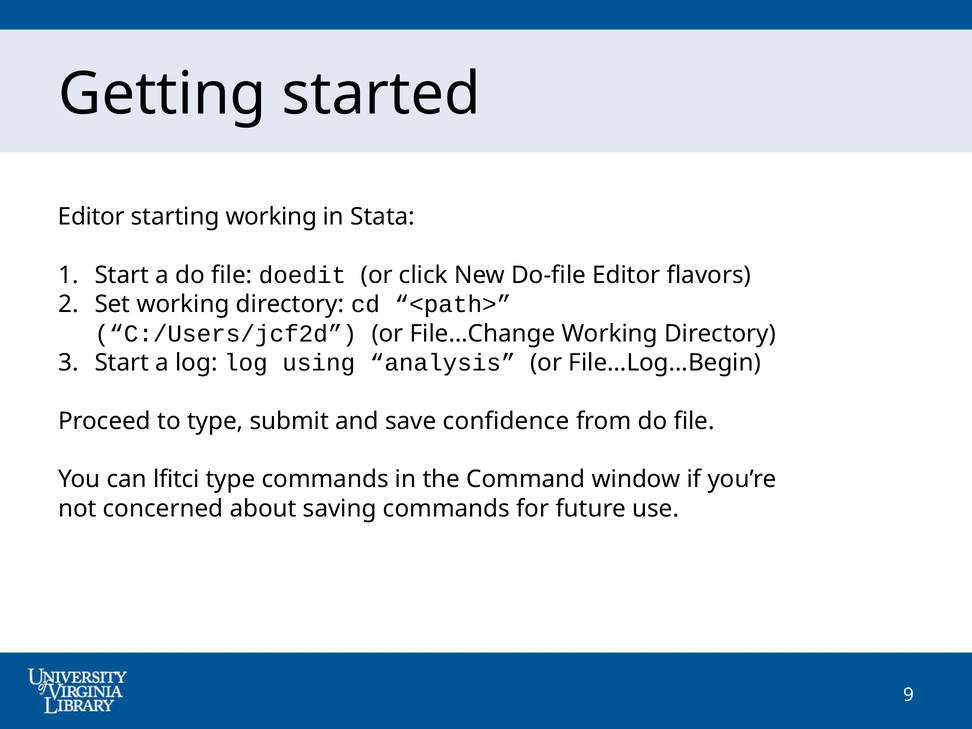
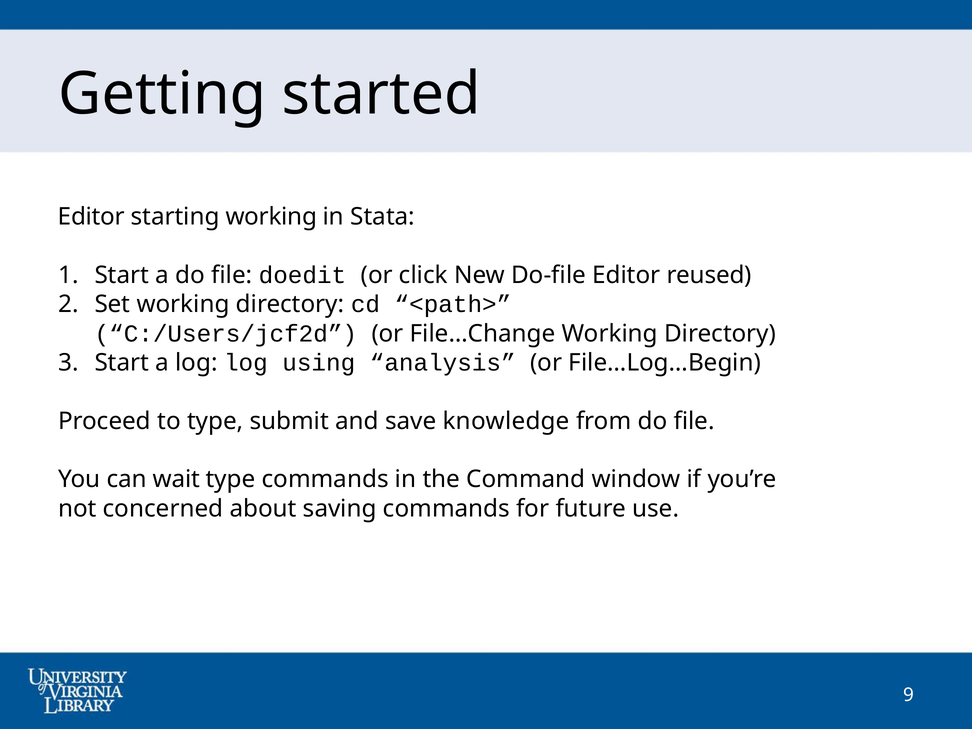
flavors: flavors -> reused (709, 275)
confidence: confidence -> knowledge (506, 421)
lfitci: lfitci -> wait (176, 479)
